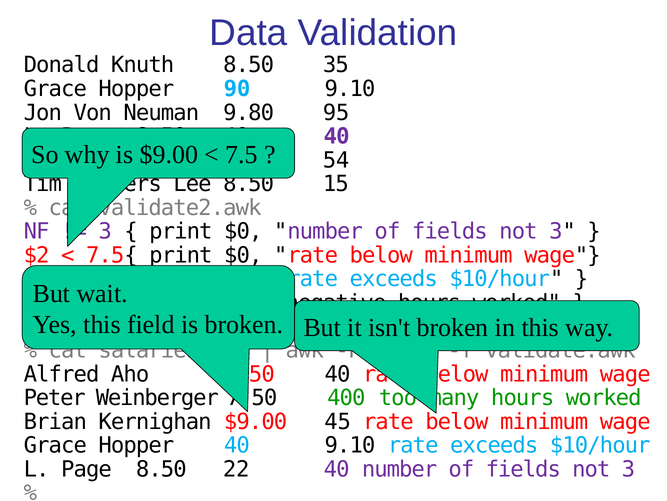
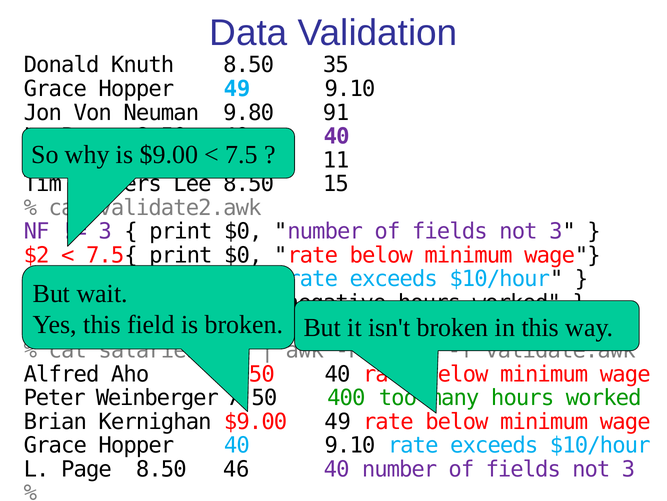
Hopper 90: 90 -> 49 (237, 89)
95: 95 -> 91 (336, 112)
54: 54 -> 11 (336, 160)
$9.00 45: 45 -> 49 (338, 421)
22: 22 -> 46 (236, 469)
